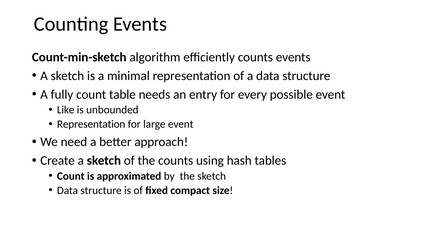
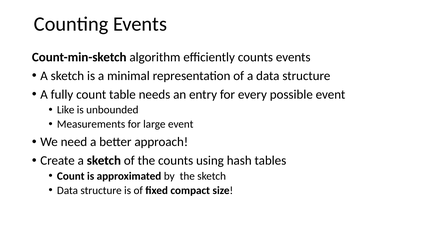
Representation: Representation -> Measurements (91, 124)
